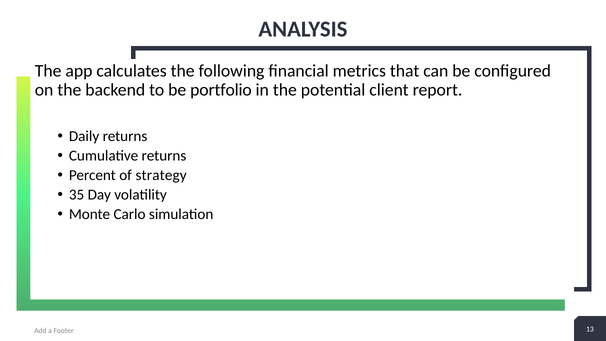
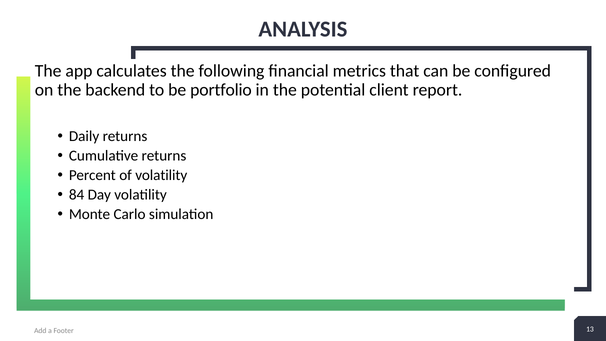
of strategy: strategy -> volatility (161, 175)
35: 35 -> 84 (77, 195)
